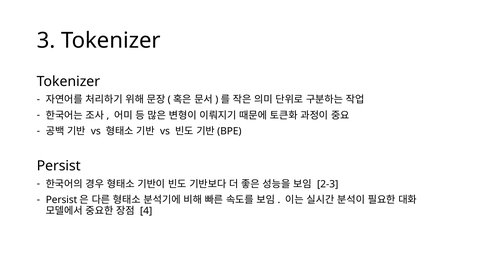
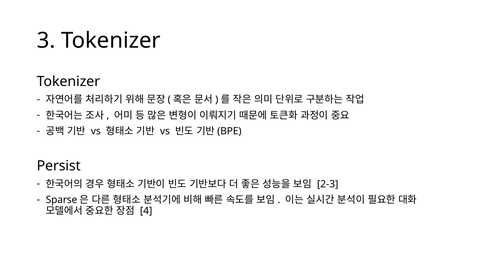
Persist: Persist -> Sparse (62, 200)
